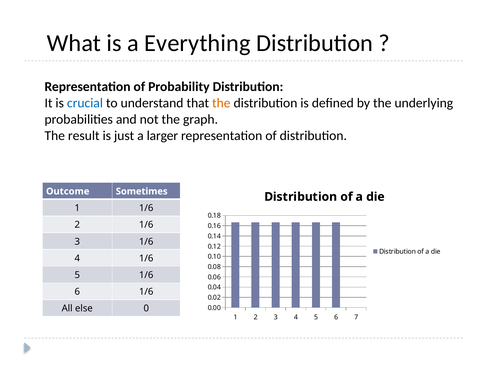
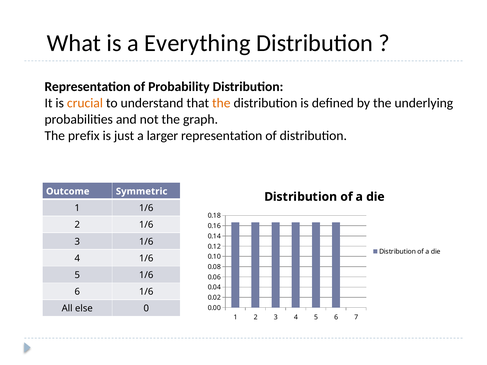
crucial colour: blue -> orange (85, 103)
result: result -> prefix (84, 136)
Sometimes: Sometimes -> Symmetric (142, 192)
